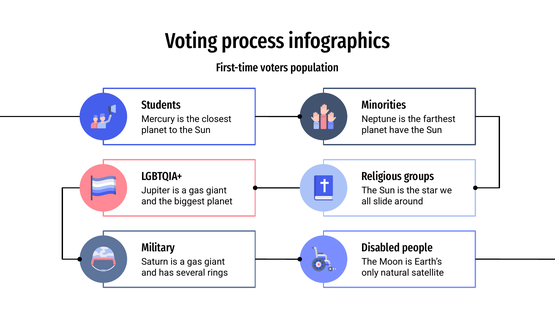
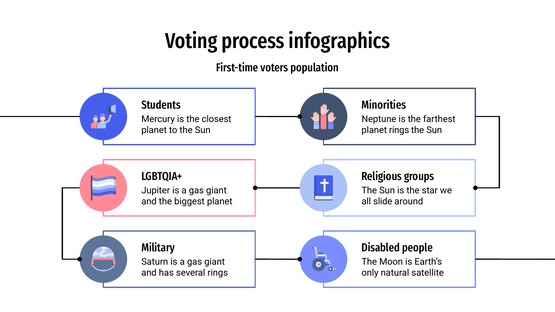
planet have: have -> rings (399, 130)
